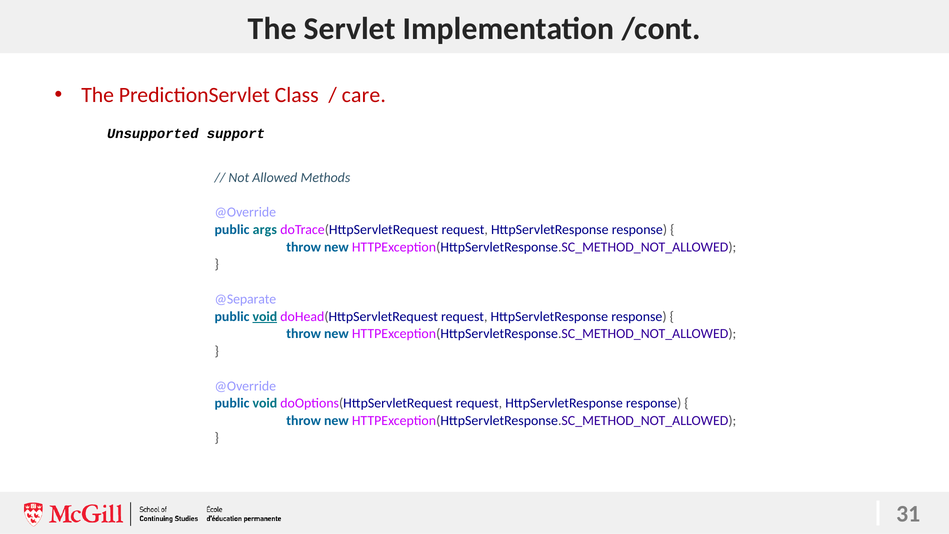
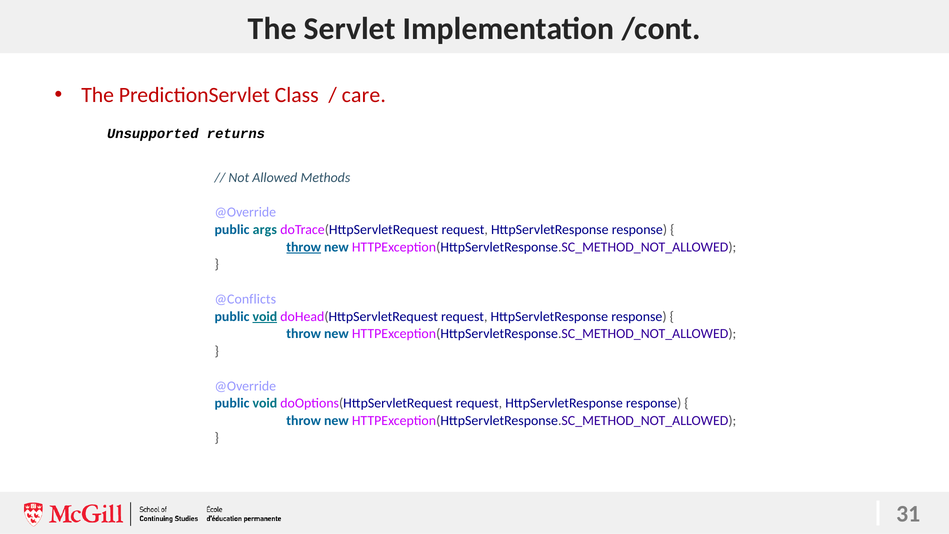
support: support -> returns (236, 134)
throw underline: none -> present (304, 247)
@Separate: @Separate -> @Conflicts (245, 299)
